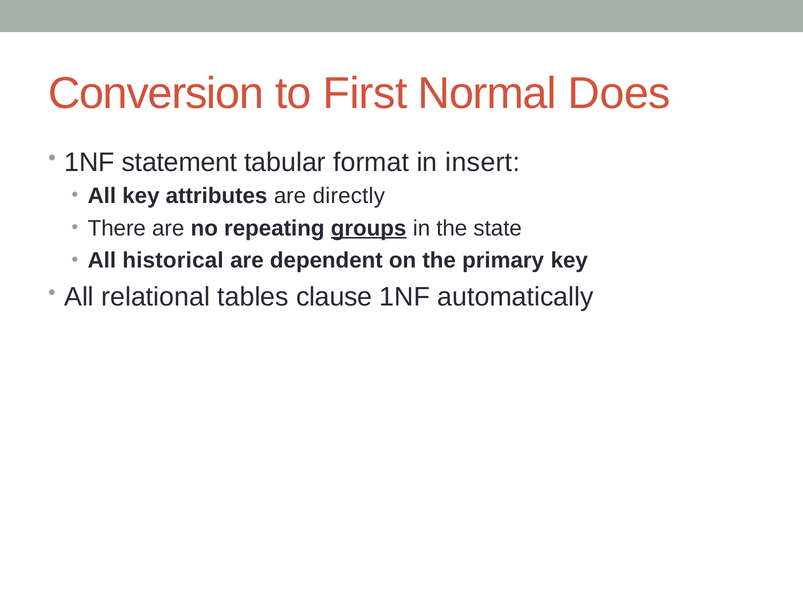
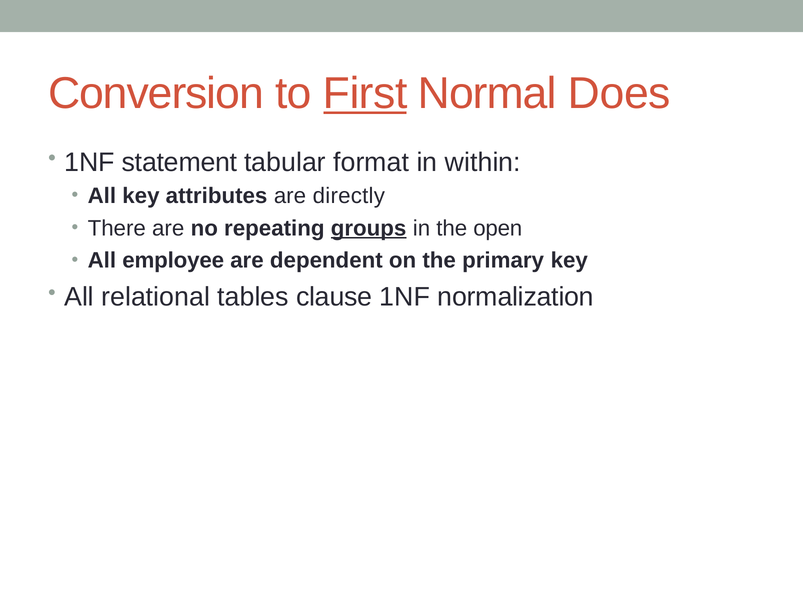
First underline: none -> present (365, 93)
insert: insert -> within (483, 162)
state: state -> open (498, 228)
historical: historical -> employee (173, 261)
automatically: automatically -> normalization (516, 297)
